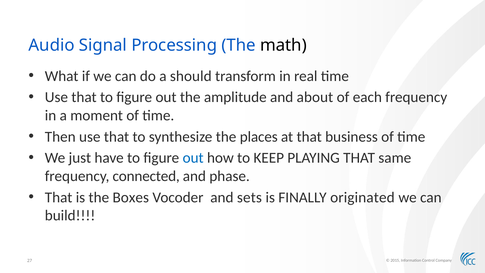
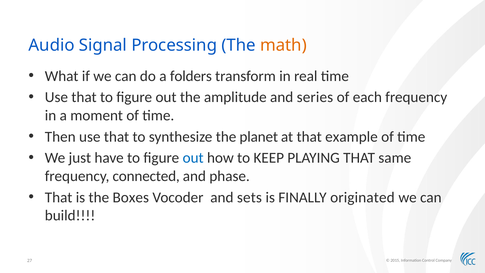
math colour: black -> orange (283, 45)
should: should -> folders (191, 76)
about: about -> series (315, 97)
places: places -> planet (259, 137)
business: business -> example (351, 137)
